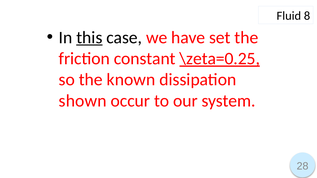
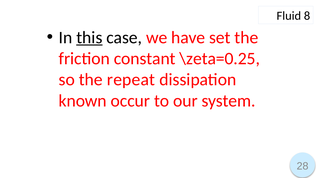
\zeta=0.25 underline: present -> none (220, 59)
known: known -> repeat (131, 80)
shown: shown -> known (83, 101)
